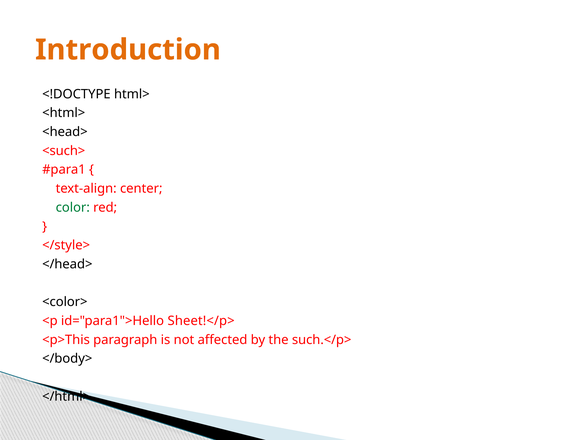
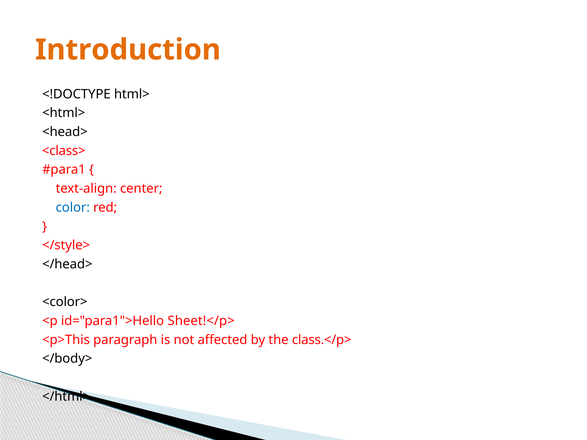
<such>: <such> -> <class> (64, 151)
color colour: green -> blue (73, 208)
such.</p>: such.</p> -> class.</p> (322, 340)
